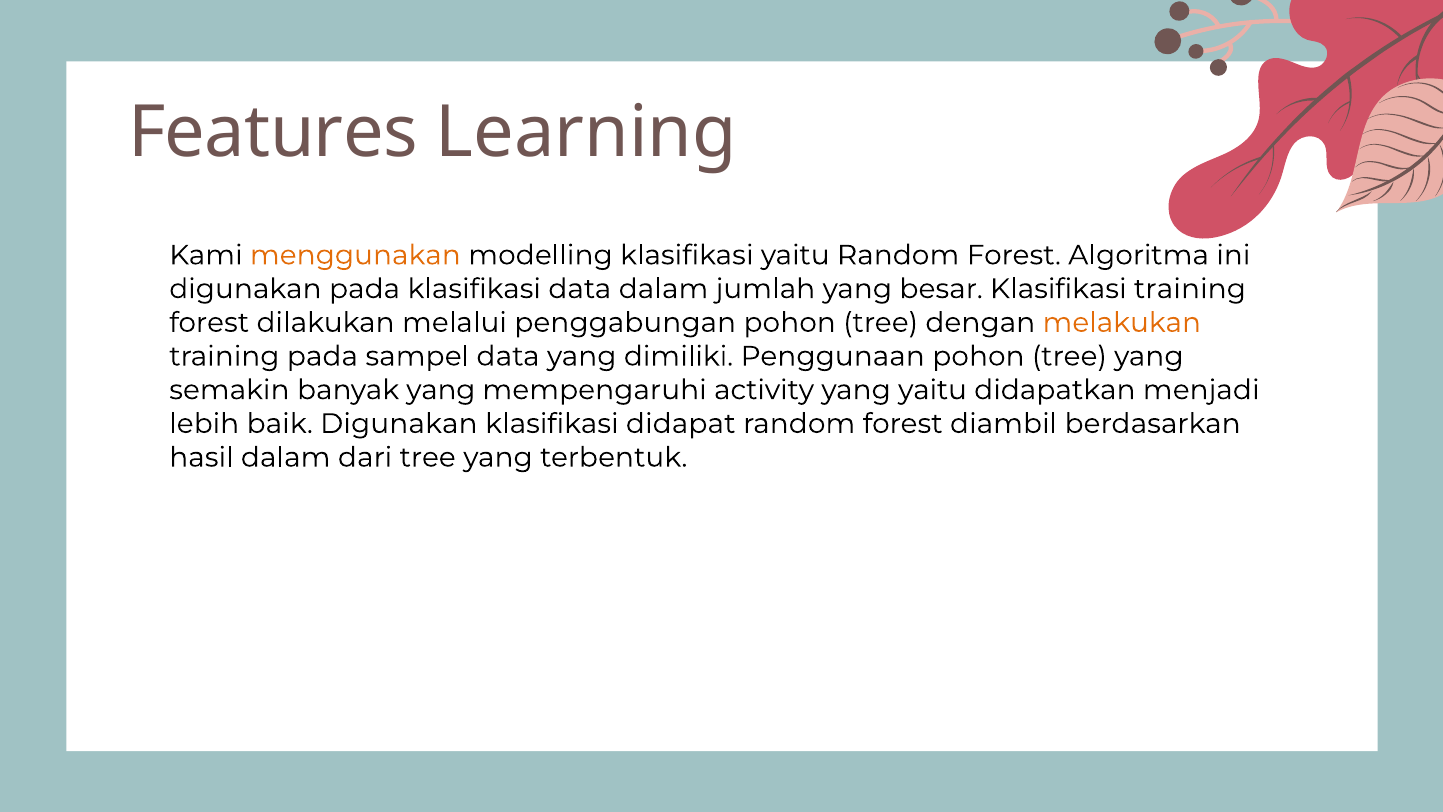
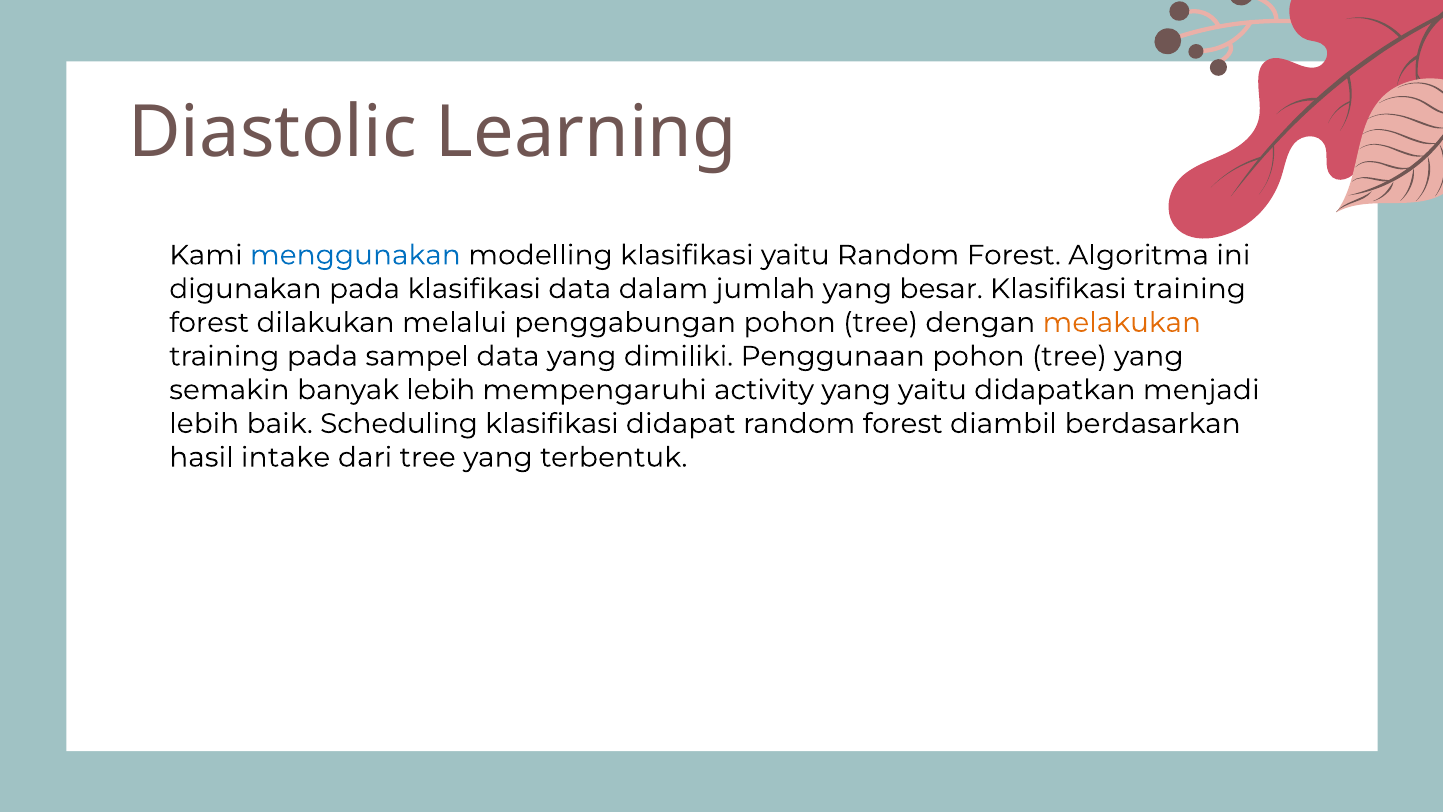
Features: Features -> Diastolic (272, 133)
menggunakan colour: orange -> blue (355, 255)
banyak yang: yang -> lebih (441, 390)
baik Digunakan: Digunakan -> Scheduling (399, 424)
hasil dalam: dalam -> intake (286, 457)
